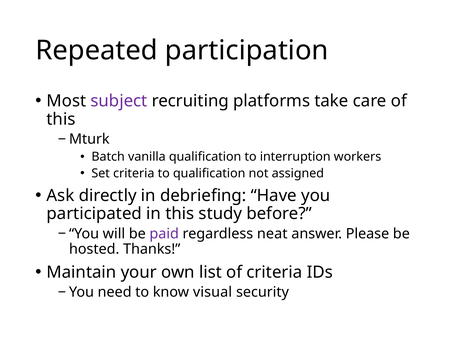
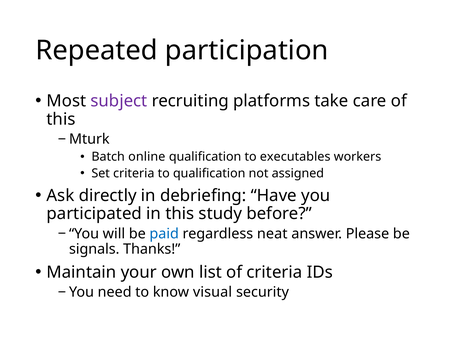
vanilla: vanilla -> online (147, 157)
interruption: interruption -> executables (295, 157)
paid colour: purple -> blue (164, 233)
hosted: hosted -> signals (94, 249)
